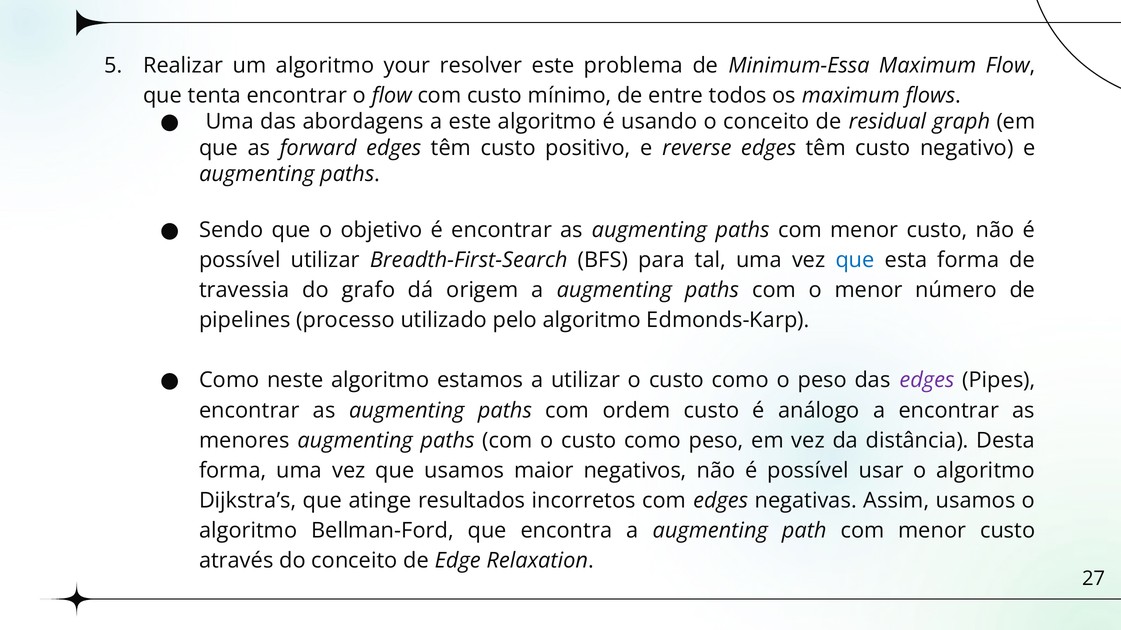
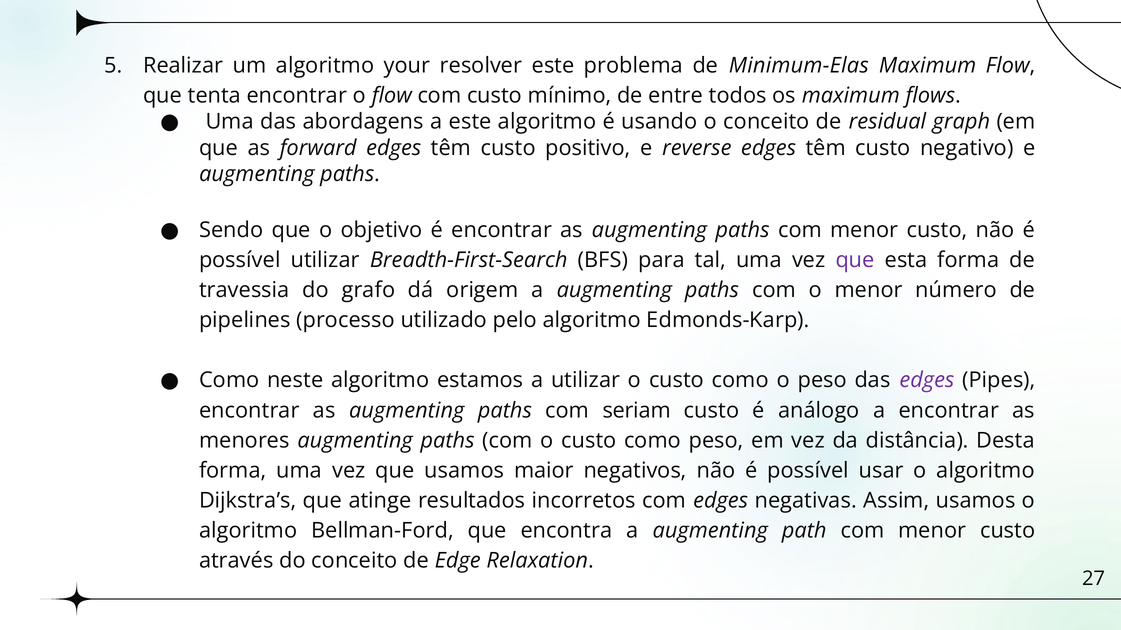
Minimum-Essa: Minimum-Essa -> Minimum-Elas (799, 66)
que colour: blue -> purple (855, 260)
ordem: ordem -> seriam (637, 411)
